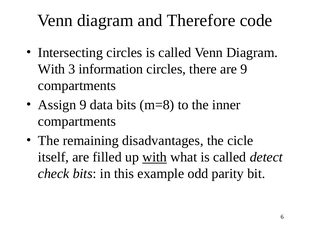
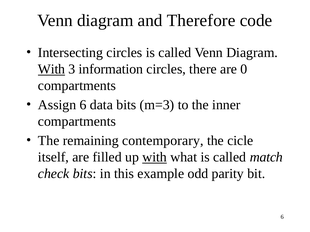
With underline: none -> present (52, 69)
are 9: 9 -> 0 (244, 69)
Assign 9: 9 -> 6 (83, 105)
m=8: m=8 -> m=3 (157, 105)
disadvantages: disadvantages -> contemporary (163, 141)
detect: detect -> match (266, 158)
